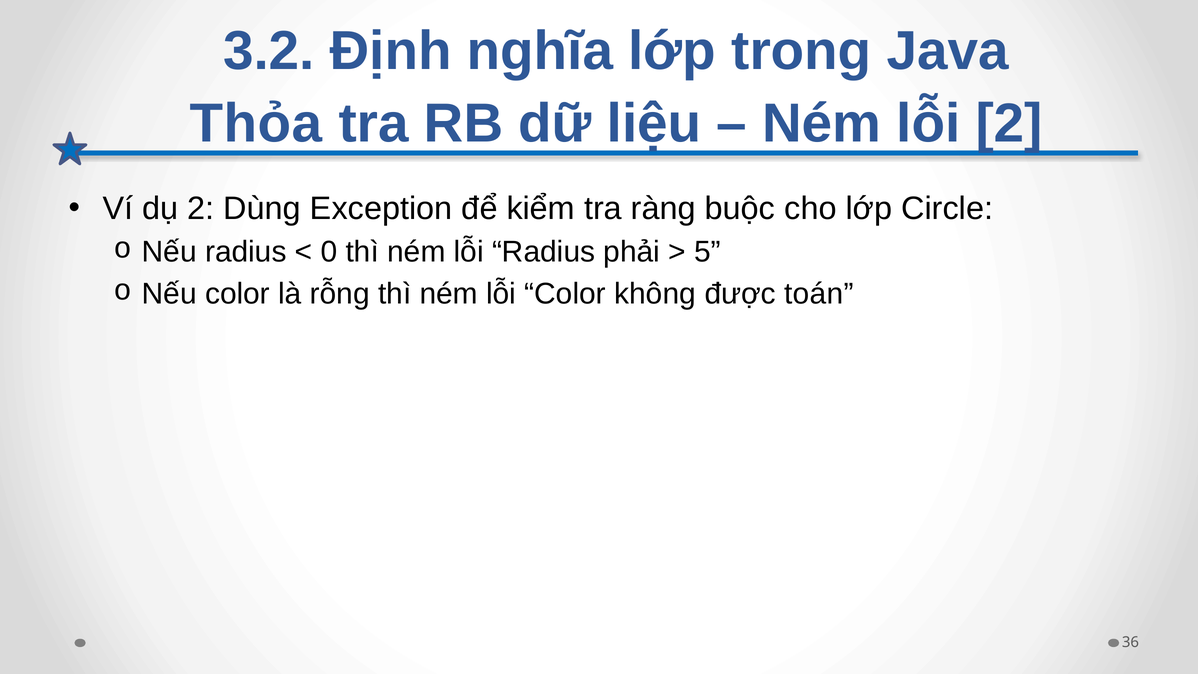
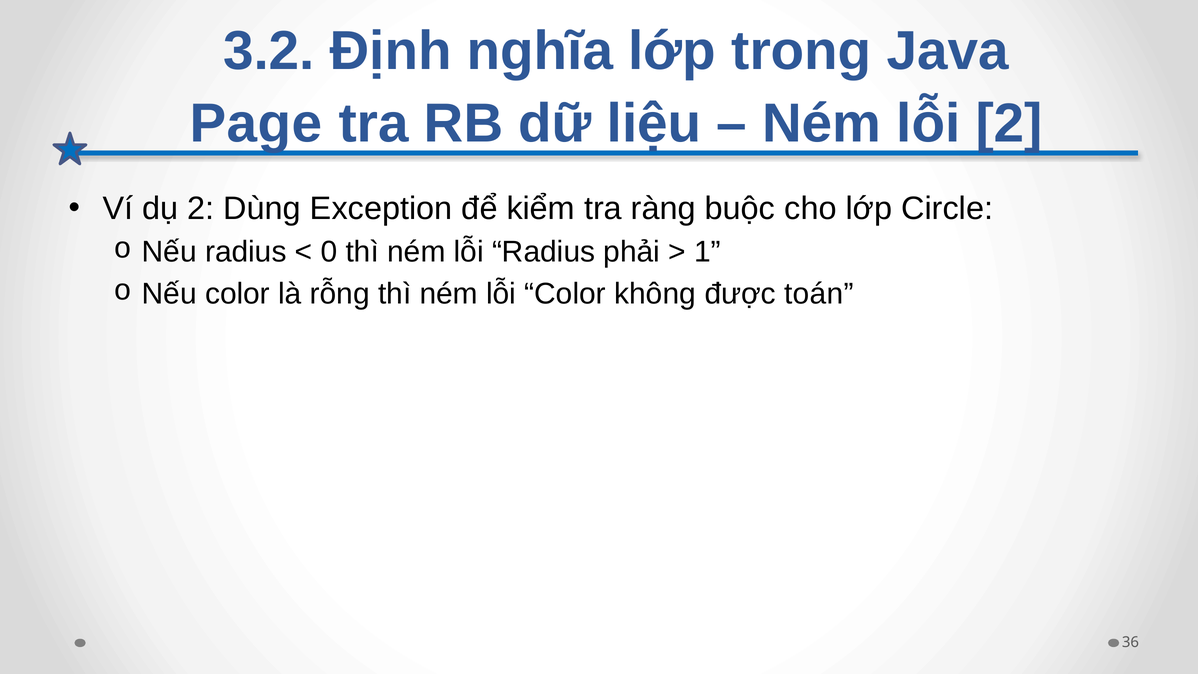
Thỏa: Thỏa -> Page (256, 124)
5: 5 -> 1 (707, 252)
